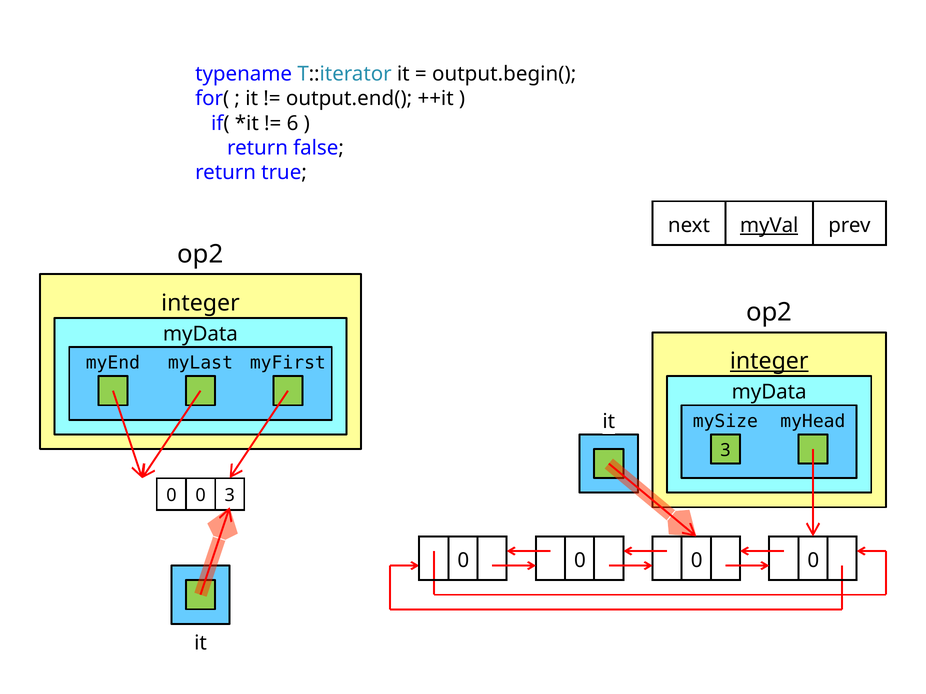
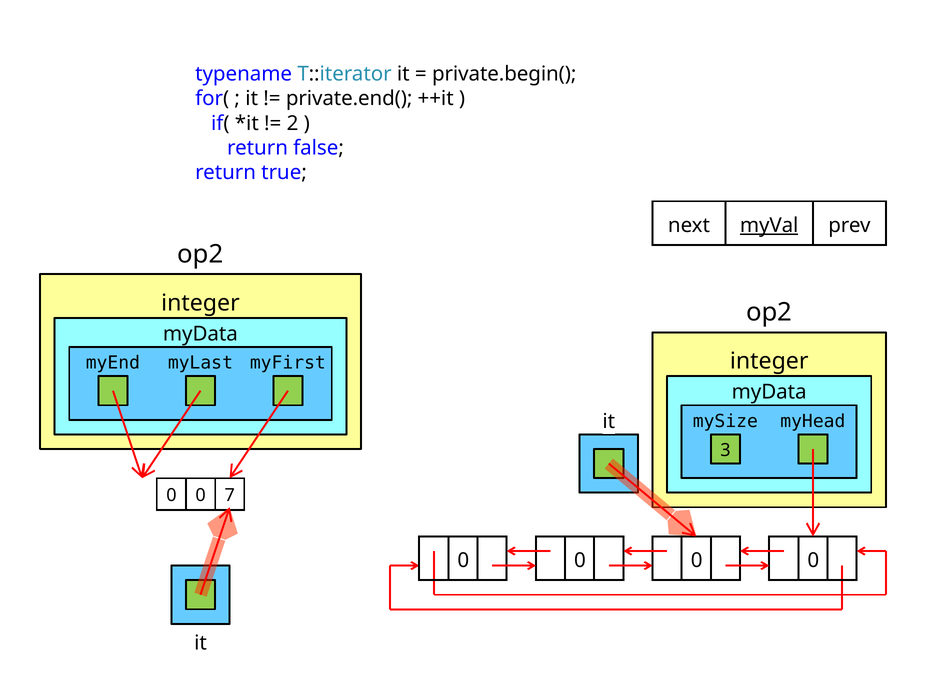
output.begin(: output.begin( -> private.begin( (504, 74)
output.end(: output.end( -> private.end( (349, 99)
6: 6 -> 2 (293, 123)
integer underline: present -> none (769, 362)
0 3: 3 -> 7 (230, 495)
